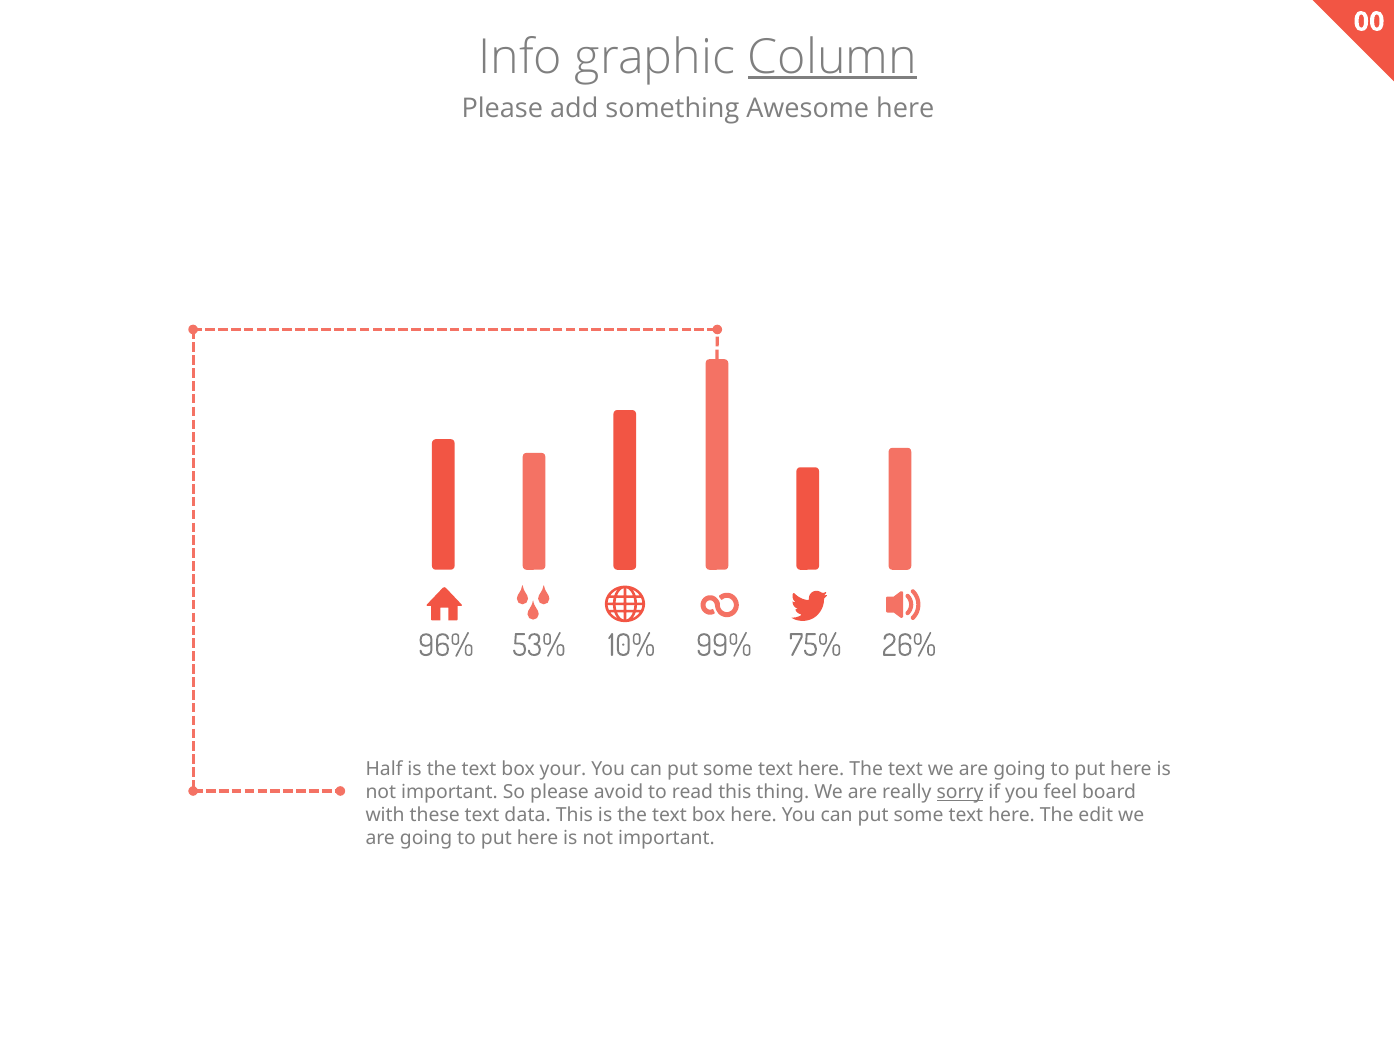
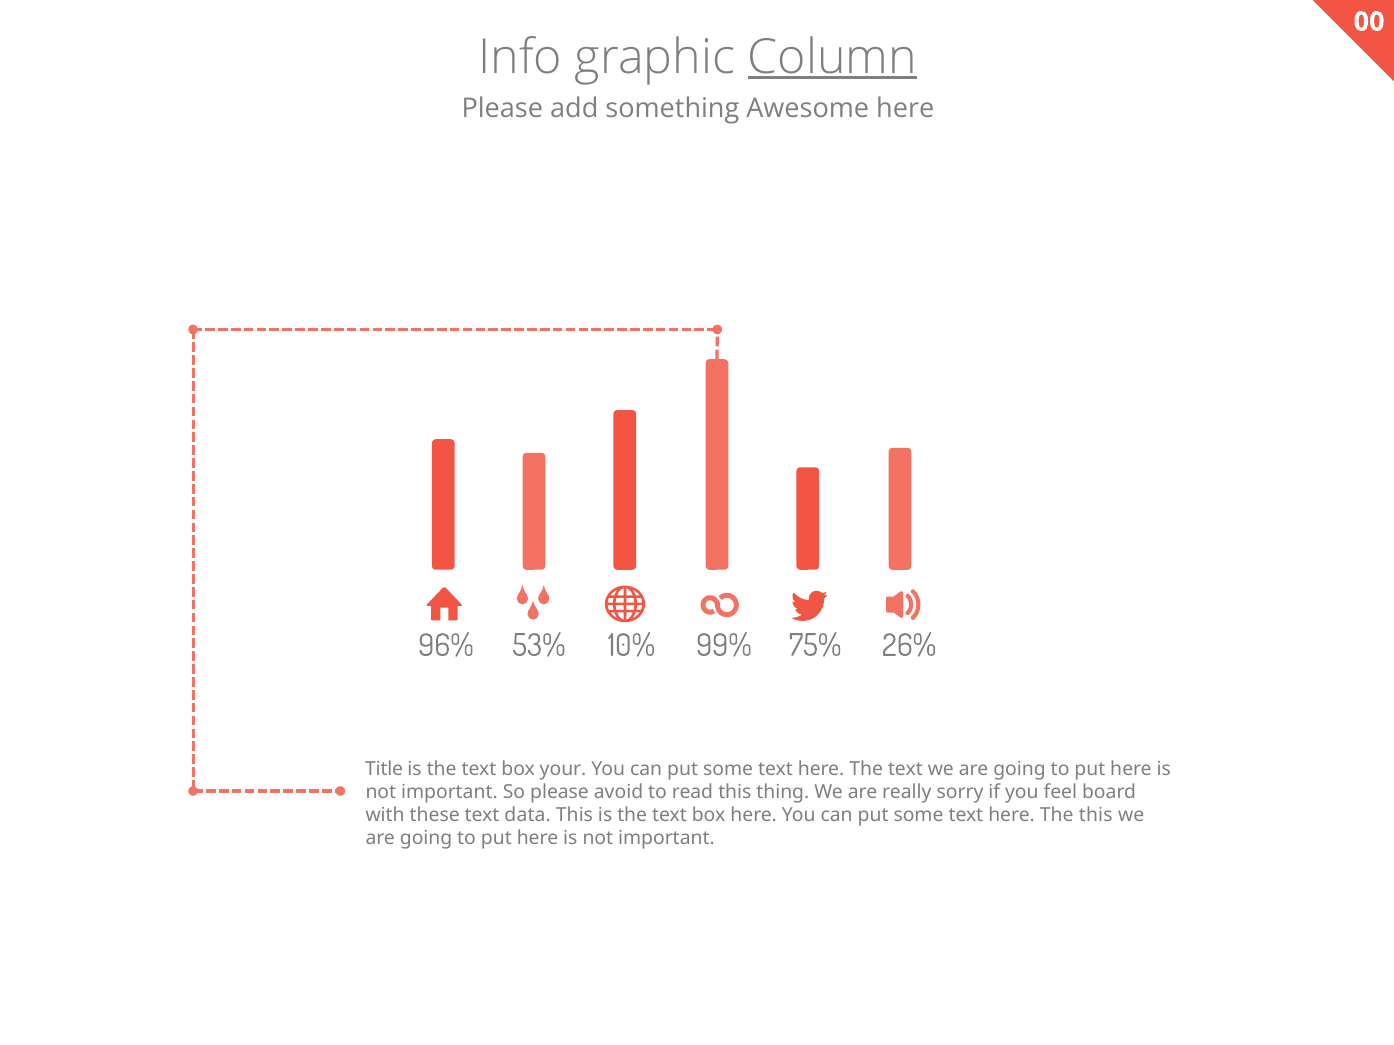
Half: Half -> Title (384, 769)
sorry underline: present -> none (960, 792)
The edit: edit -> this (1096, 816)
